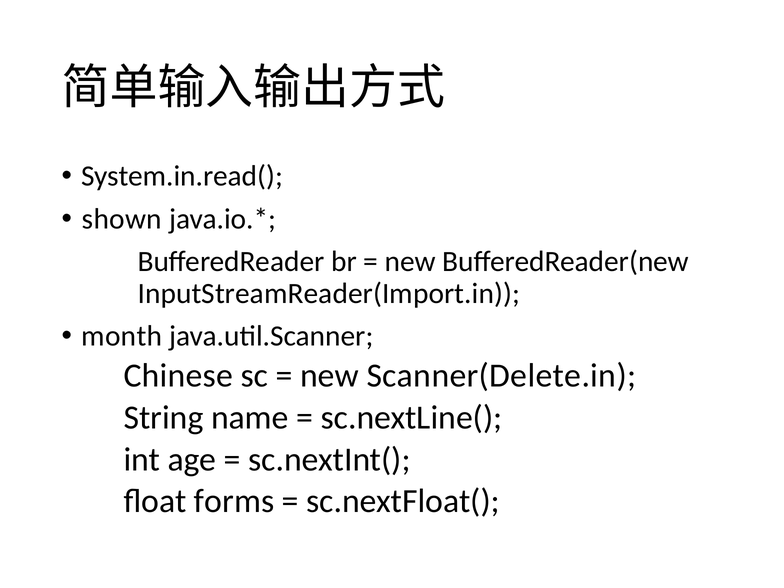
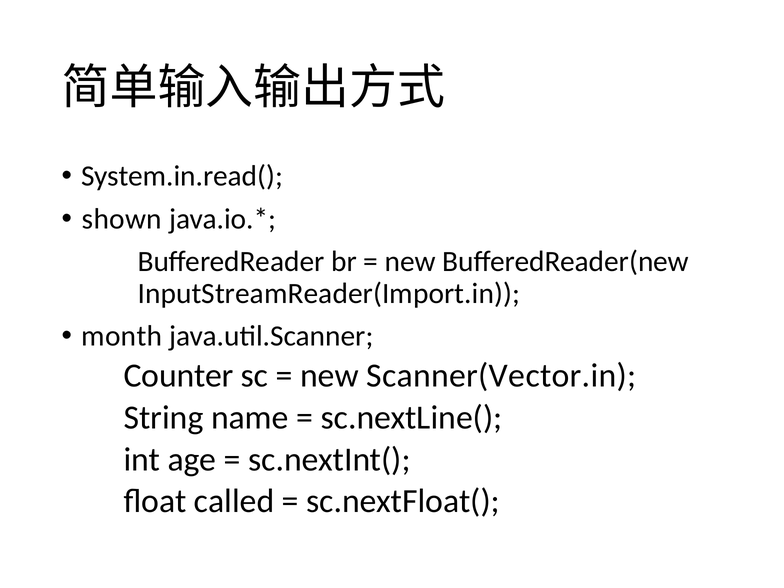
Chinese: Chinese -> Counter (179, 376)
Scanner(Delete.in: Scanner(Delete.in -> Scanner(Vector.in (501, 376)
forms: forms -> called (234, 501)
